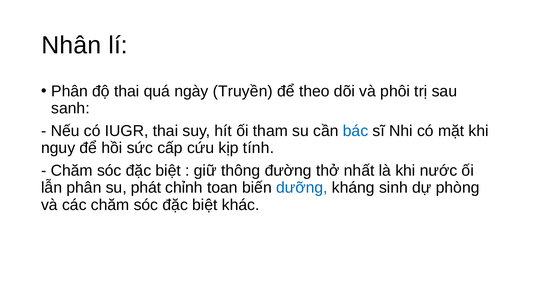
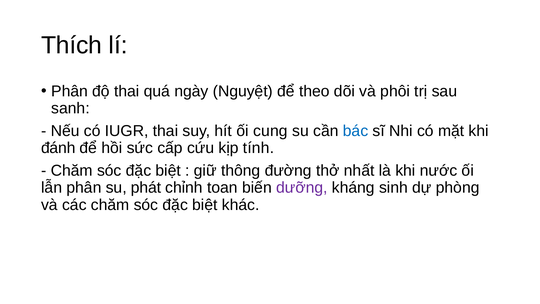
Nhân: Nhân -> Thích (72, 45)
Truyền: Truyền -> Nguyệt (243, 91)
tham: tham -> cung (270, 131)
nguy: nguy -> đánh (58, 148)
dưỡng colour: blue -> purple (302, 188)
